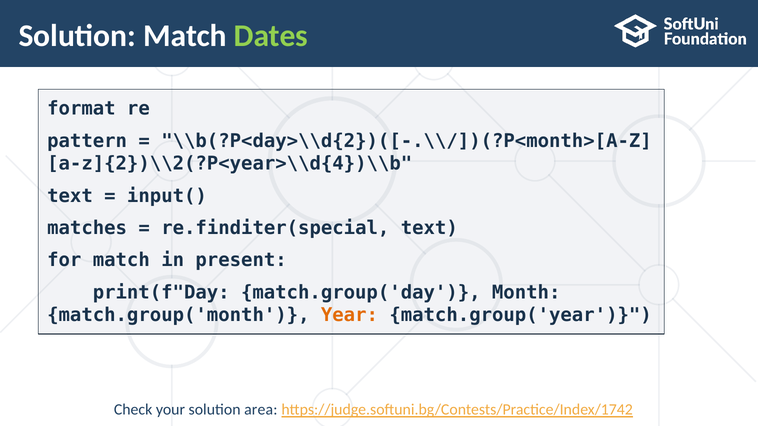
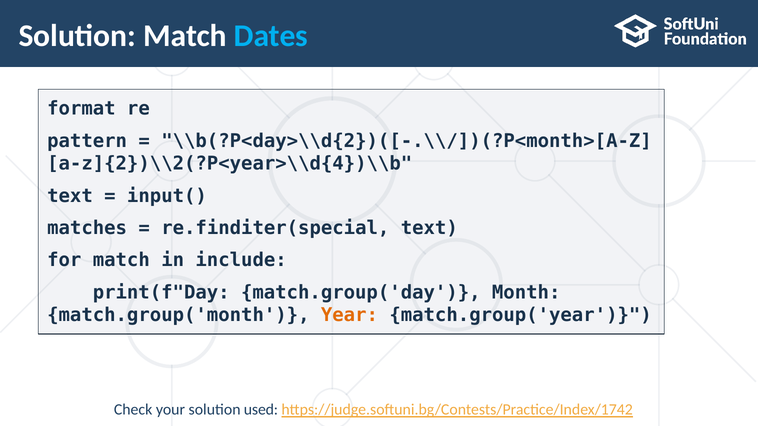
Dates colour: light green -> light blue (271, 36)
present: present -> include (241, 260)
area: area -> used (261, 410)
